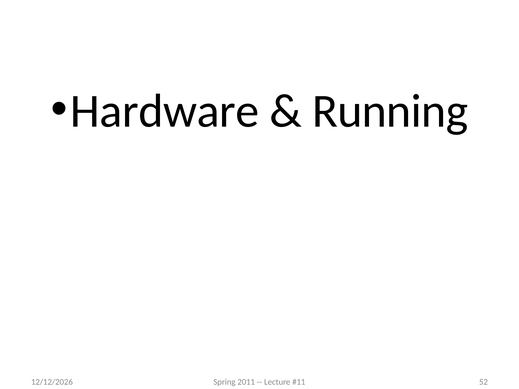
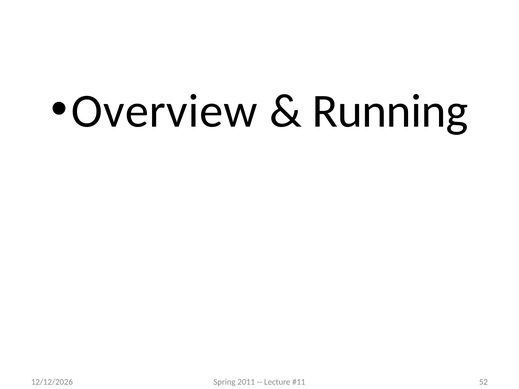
Hardware: Hardware -> Overview (164, 111)
